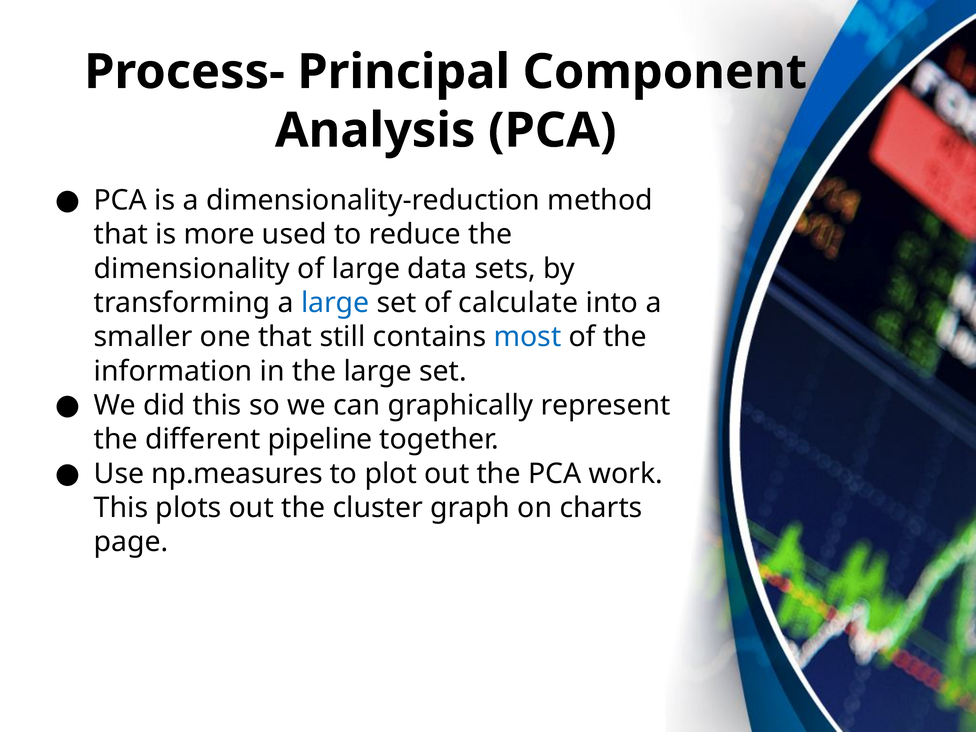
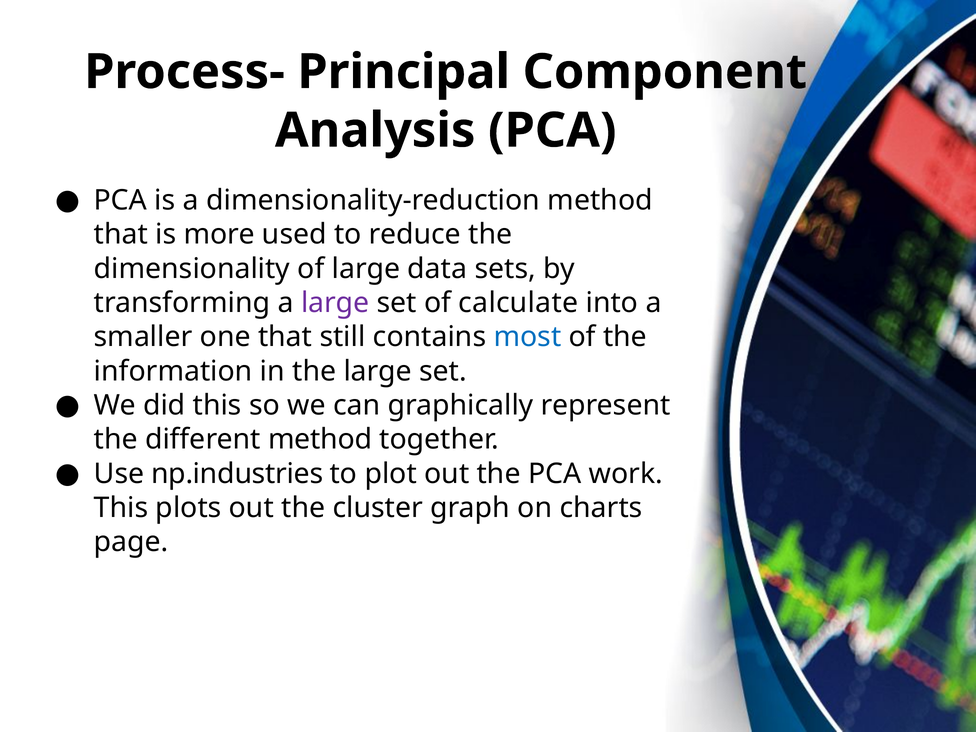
large colour: blue -> purple (335, 303)
different pipeline: pipeline -> method (320, 439)
np.measures: np.measures -> np.industries (237, 474)
